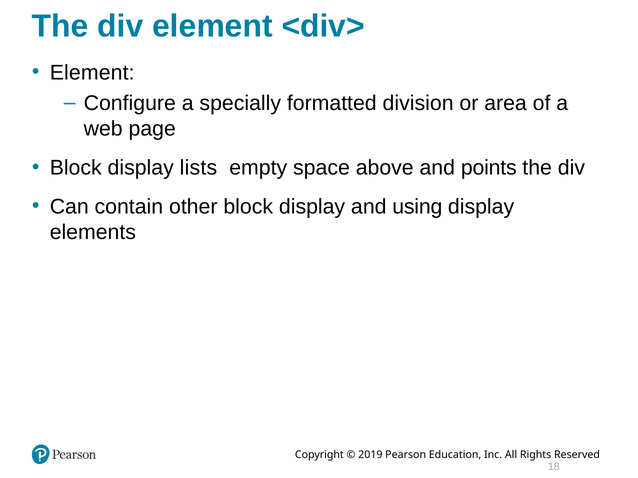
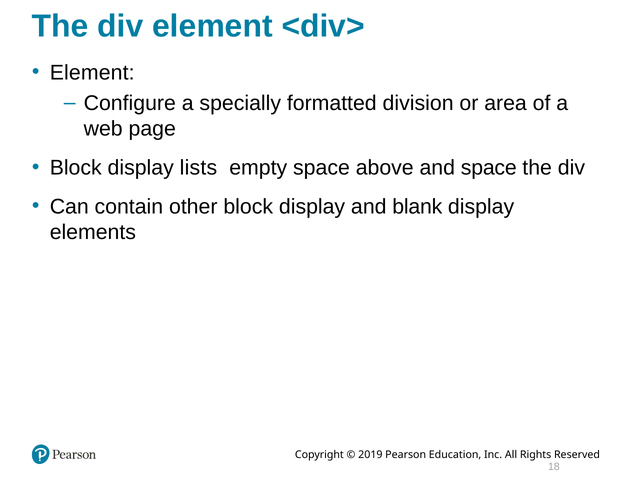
and points: points -> space (489, 168)
using: using -> blank (417, 207)
